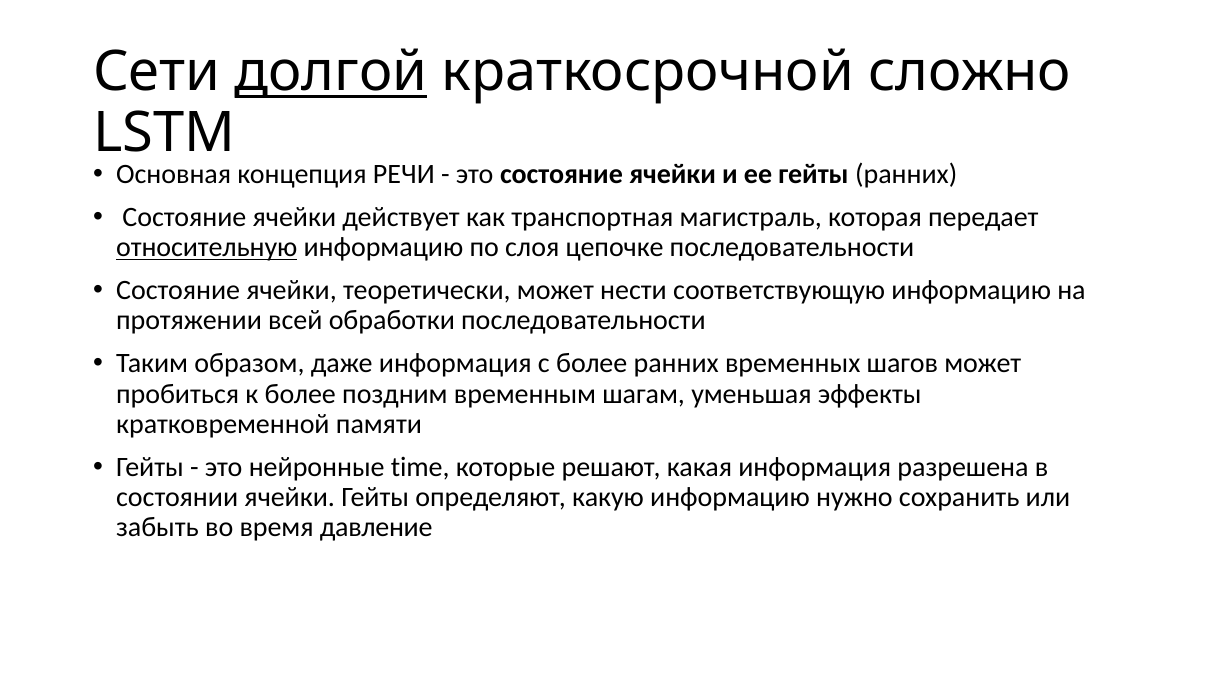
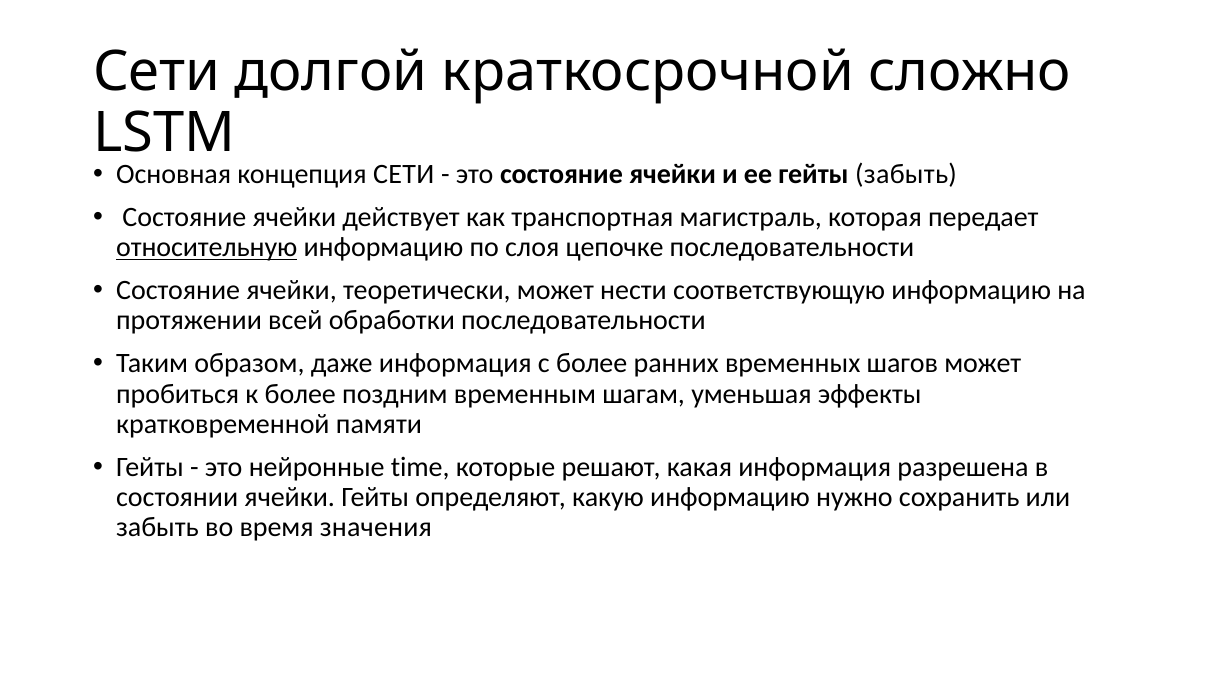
долгой underline: present -> none (331, 72)
концепция РЕЧИ: РЕЧИ -> СЕТИ (404, 174)
гейты ранних: ранних -> забыть (906, 174)
давление: давление -> значения (376, 528)
